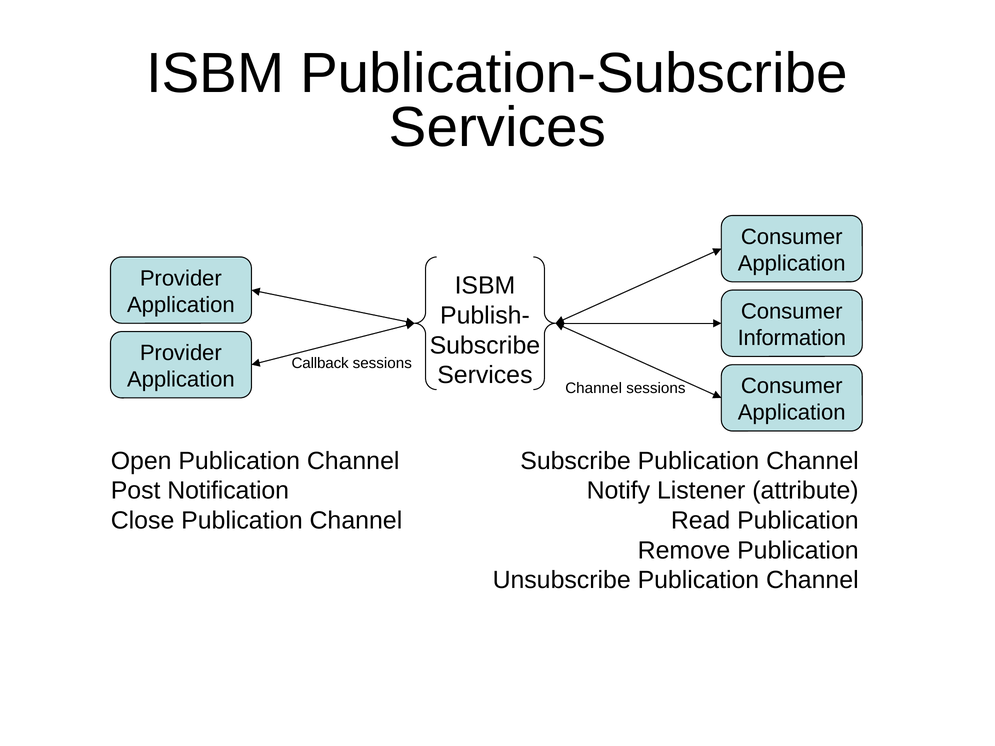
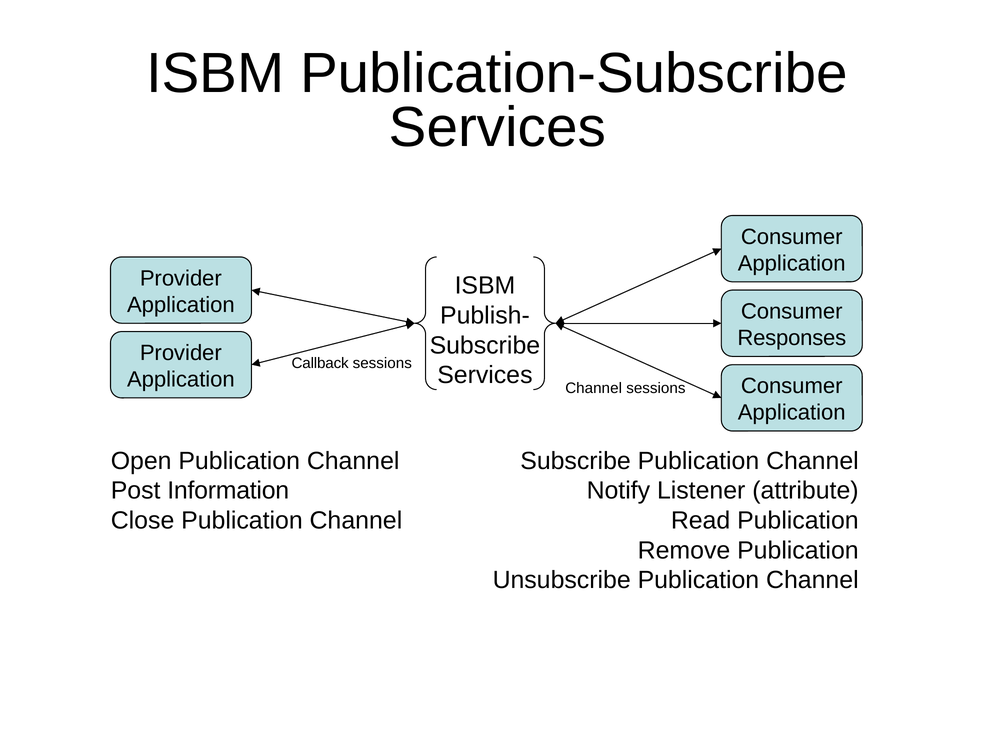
Information: Information -> Responses (792, 338)
Notification: Notification -> Information (228, 491)
